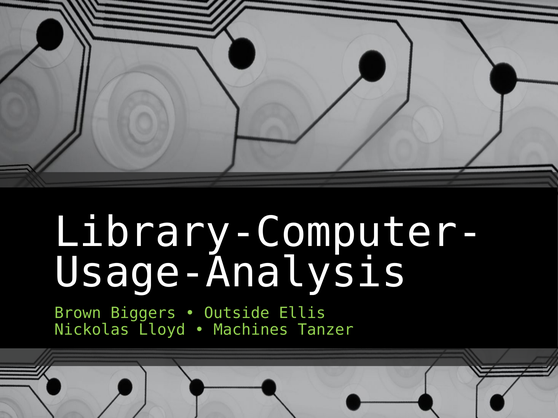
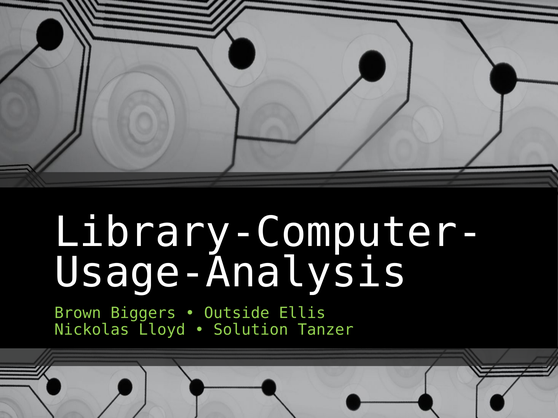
Machines: Machines -> Solution (251, 330)
